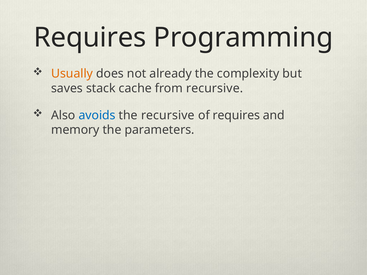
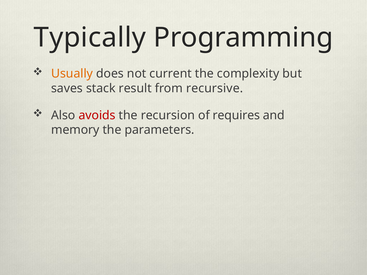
Requires: Requires -> Typically (90, 37)
already: already -> current (171, 74)
cache: cache -> result (135, 88)
avoids colour: blue -> red (97, 115)
the recursive: recursive -> recursion (168, 115)
